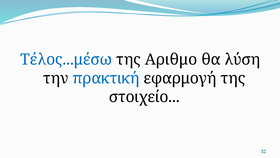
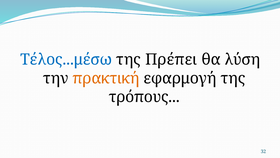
Αριθμο: Αριθμο -> Πρέπει (171, 59)
πρακτική colour: blue -> orange (106, 78)
στοιχείο: στοιχείο -> τρόπους (144, 97)
